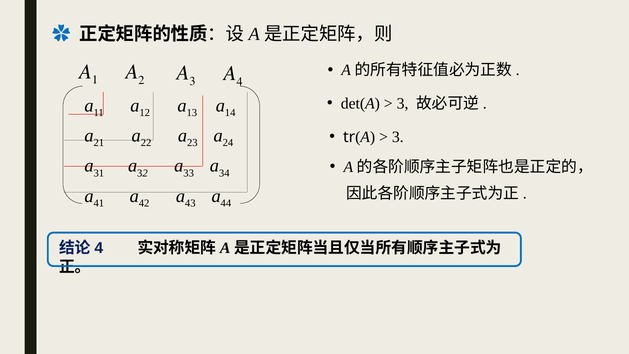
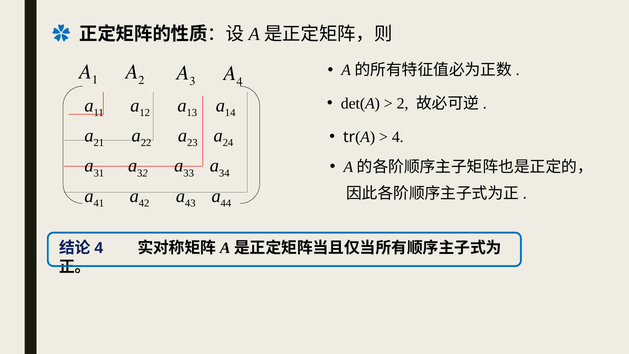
3: 3 -> 2 (403, 104)
3: 3 -> 4 (398, 137)
